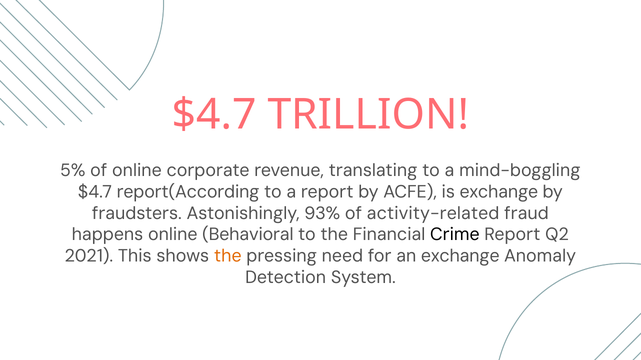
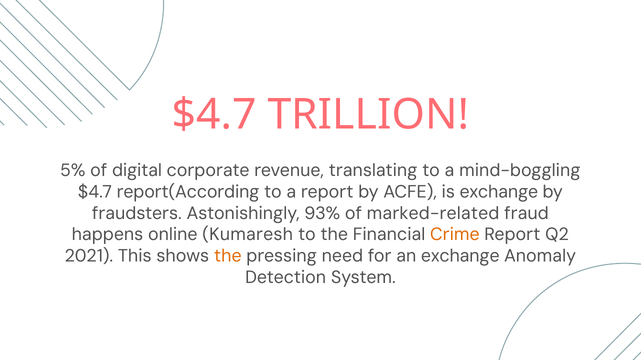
of online: online -> digital (137, 171)
activity-related: activity-related -> marked-related (433, 214)
Behavioral: Behavioral -> Kumaresh (248, 235)
Crime colour: black -> orange (455, 235)
